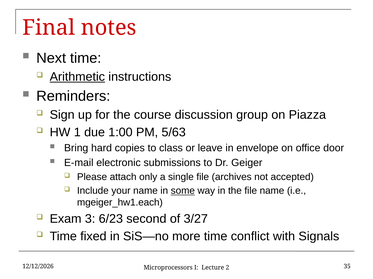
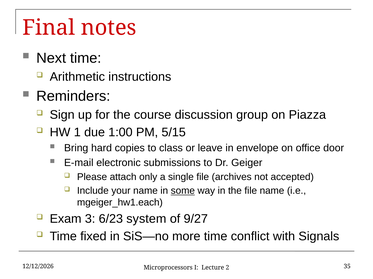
Arithmetic underline: present -> none (77, 77)
5/63: 5/63 -> 5/15 (174, 133)
second: second -> system (146, 219)
3/27: 3/27 -> 9/27 (196, 219)
